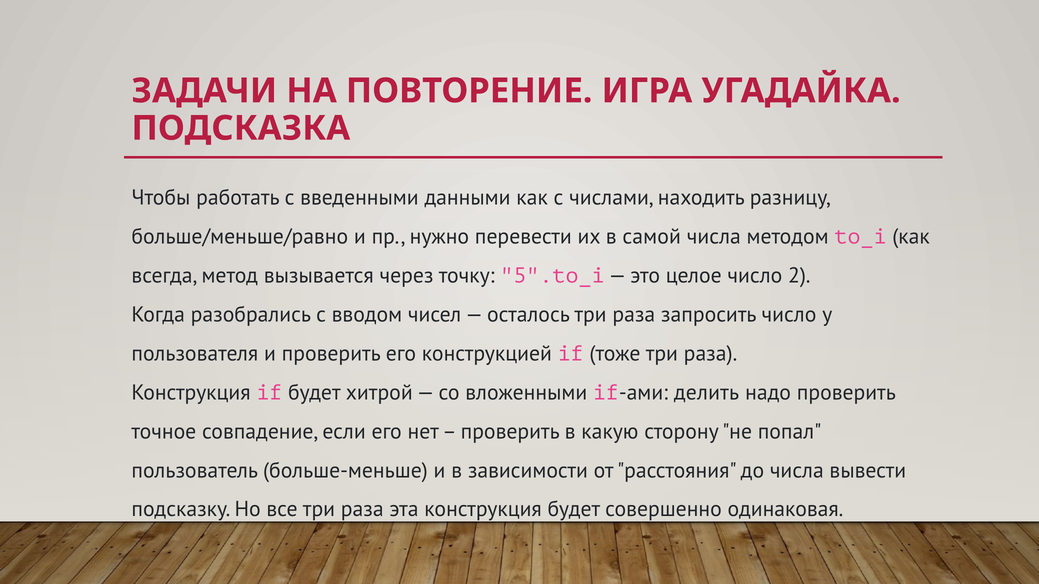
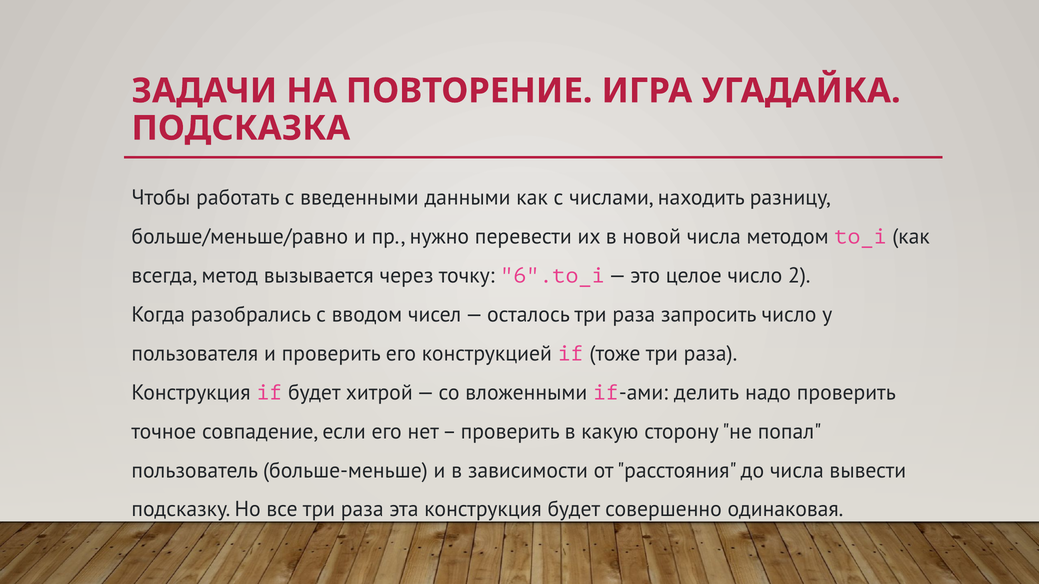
самой: самой -> новой (652, 237)
5".to_i: 5".to_i -> 6".to_i (553, 276)
